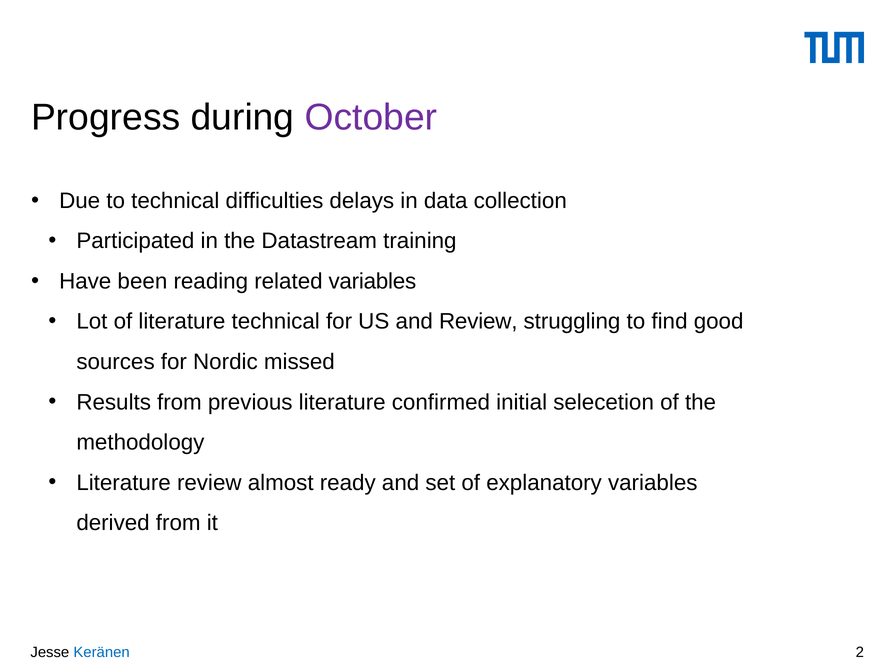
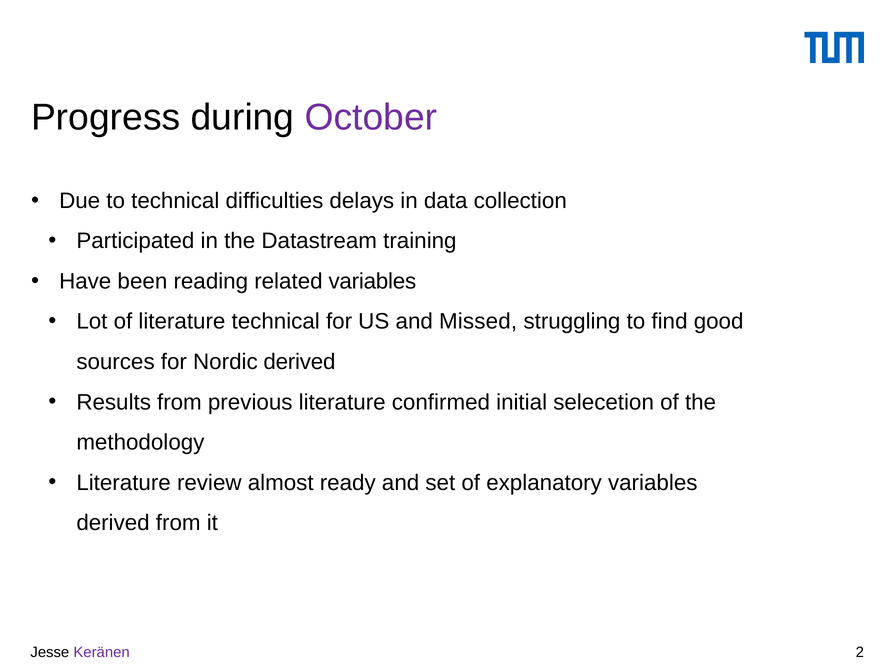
and Review: Review -> Missed (478, 322)
Nordic missed: missed -> derived (299, 362)
Keränen colour: blue -> purple (102, 652)
